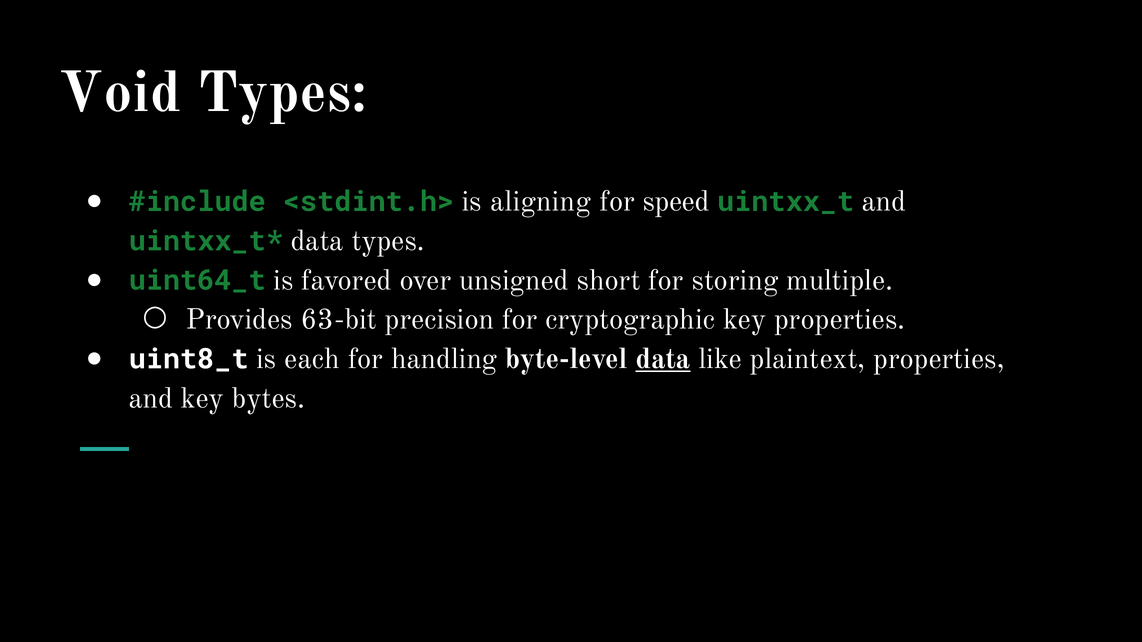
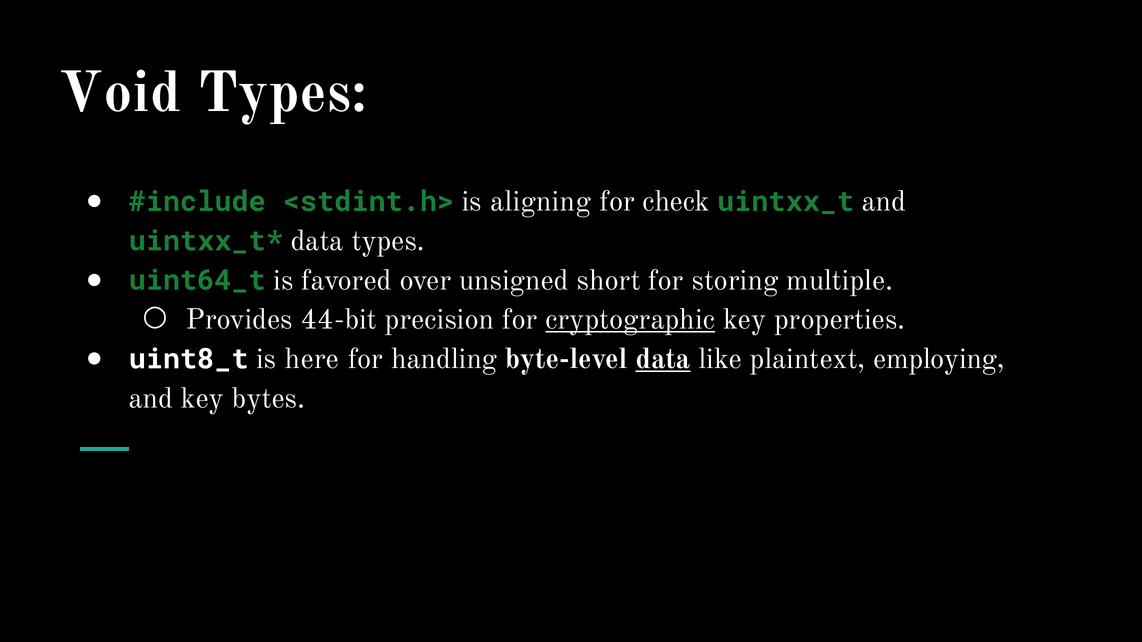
speed: speed -> check (676, 202)
63-bit: 63-bit -> 44-bit (339, 320)
cryptographic underline: none -> present (630, 320)
each: each -> here (312, 359)
plaintext properties: properties -> employing (939, 359)
